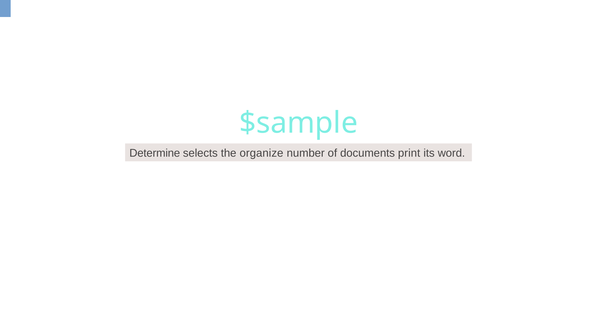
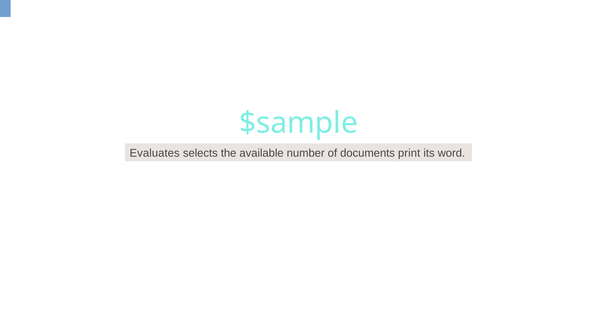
Determine: Determine -> Evaluates (155, 153)
organize: organize -> available (262, 153)
